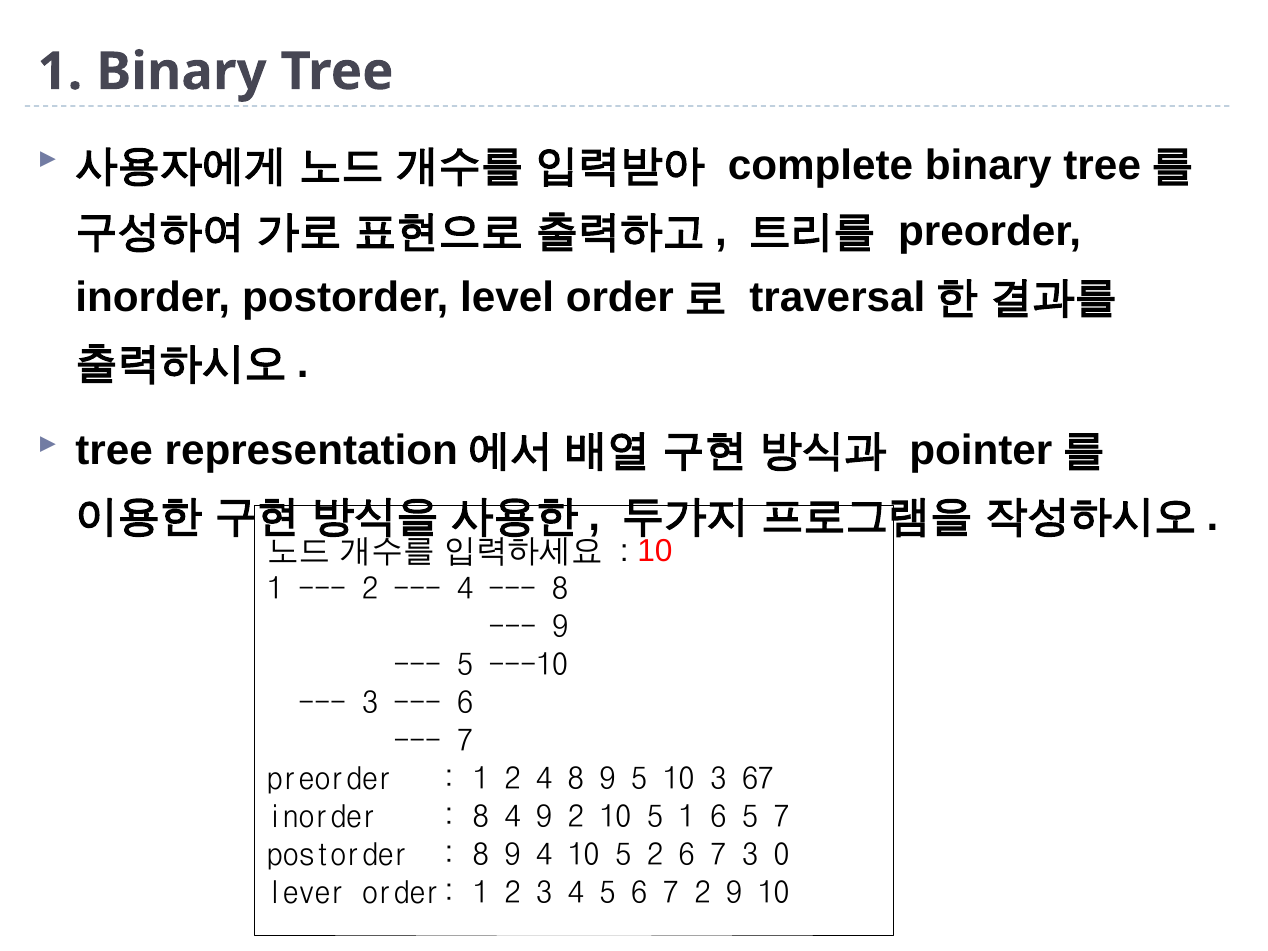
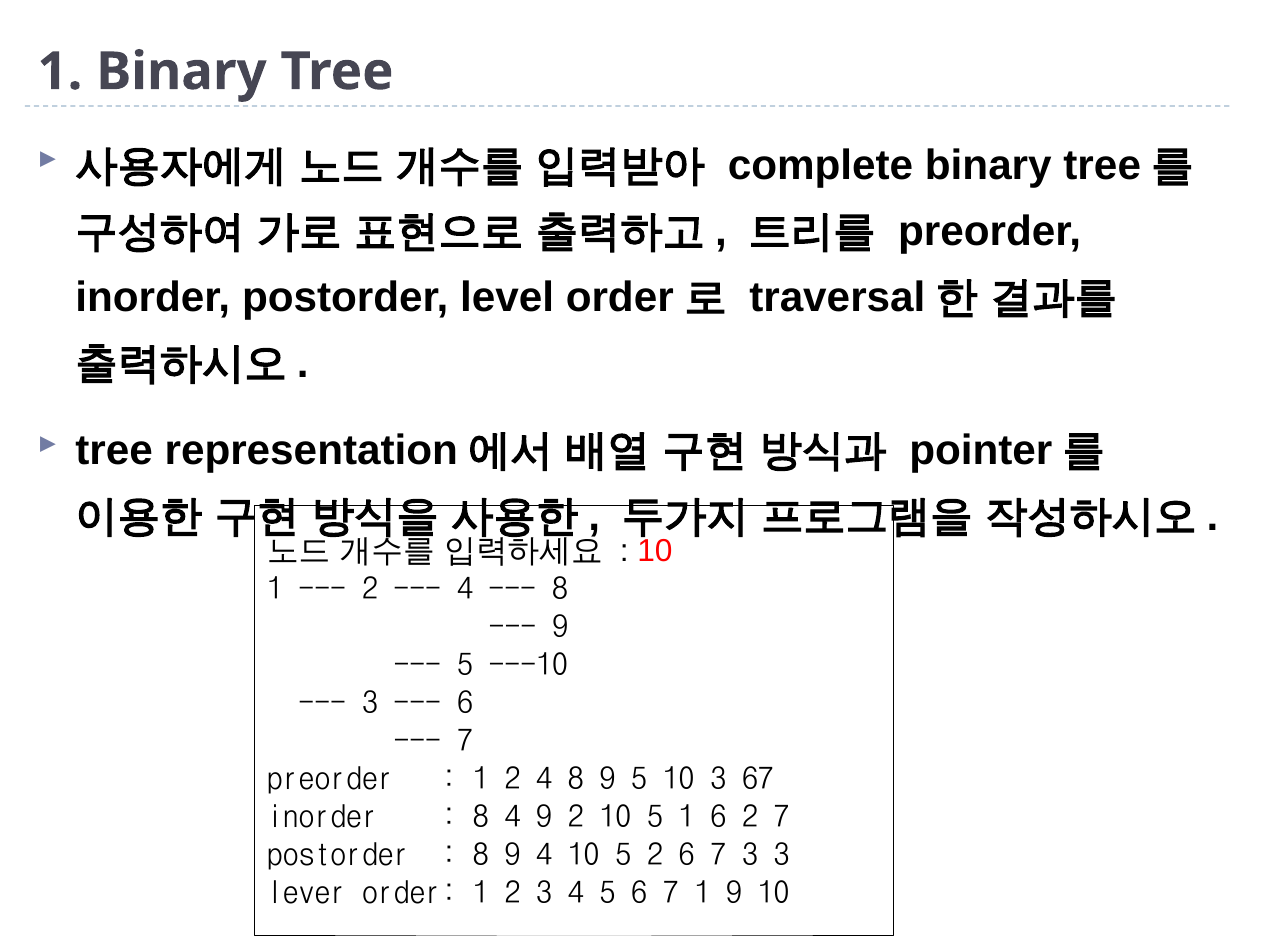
6 5: 5 -> 2 (750, 817)
3 0: 0 -> 3 (782, 855)
7 2: 2 -> 1 (702, 894)
